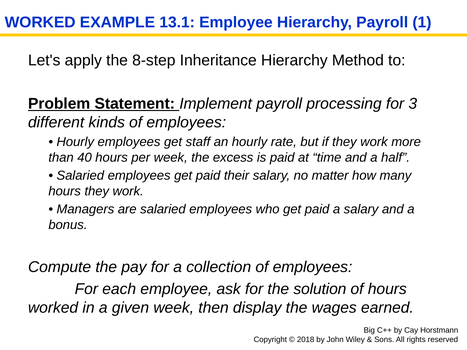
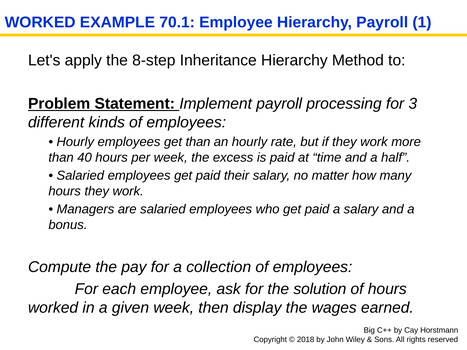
13.1: 13.1 -> 70.1 (177, 22)
get staff: staff -> than (198, 142)
